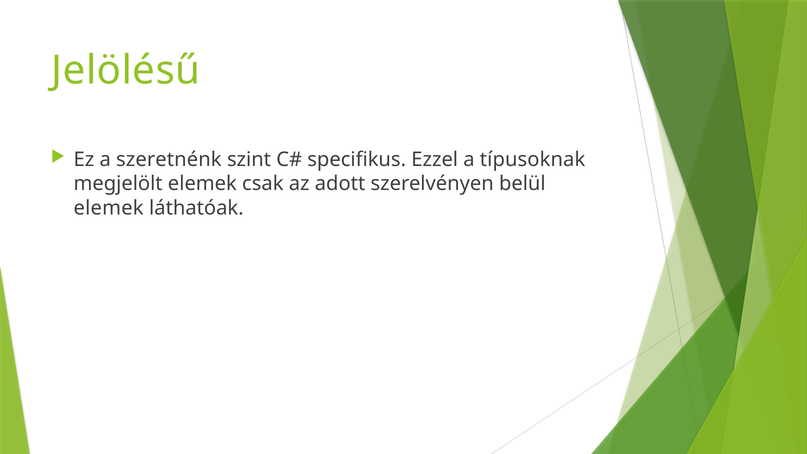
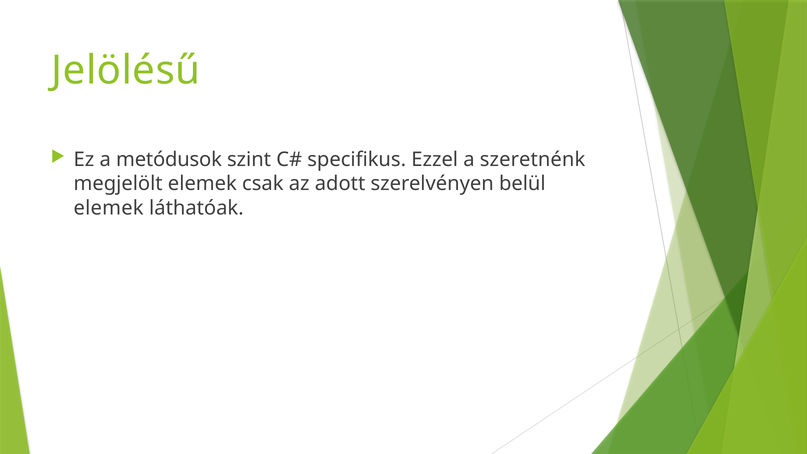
szeretnénk: szeretnénk -> metódusok (169, 160)
típusoknak: típusoknak -> szeretnénk (533, 160)
